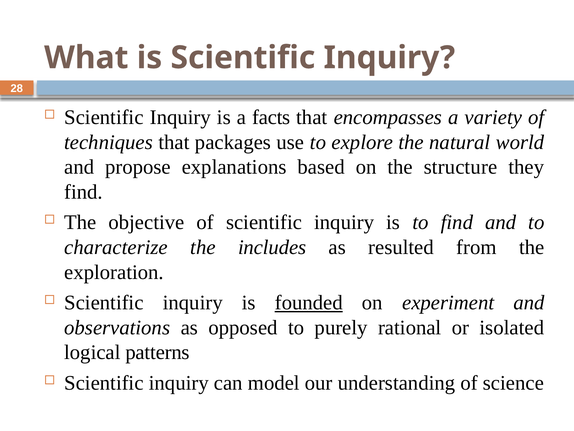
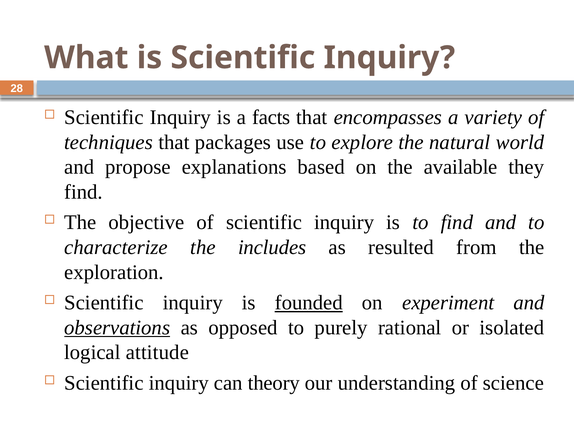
structure: structure -> available (461, 167)
observations underline: none -> present (117, 327)
patterns: patterns -> attitude (157, 352)
model: model -> theory (274, 382)
